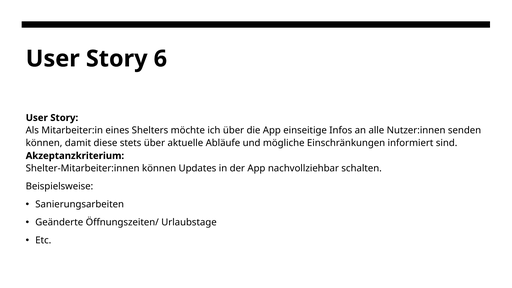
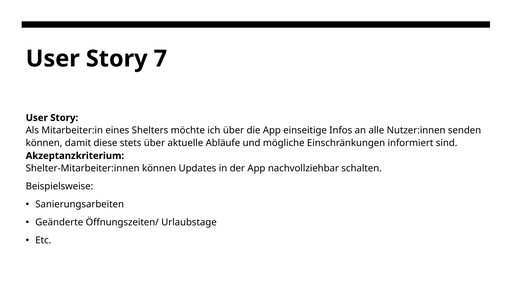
6: 6 -> 7 (160, 59)
